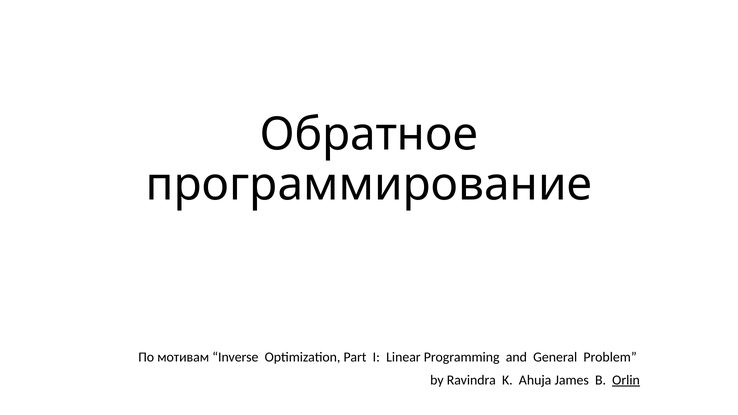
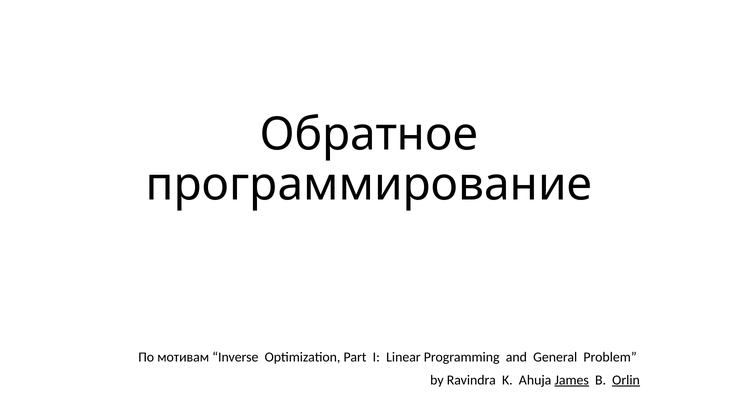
James underline: none -> present (572, 380)
